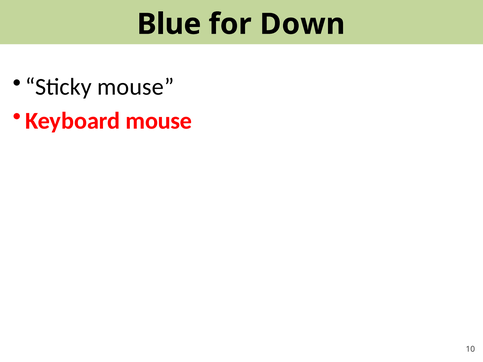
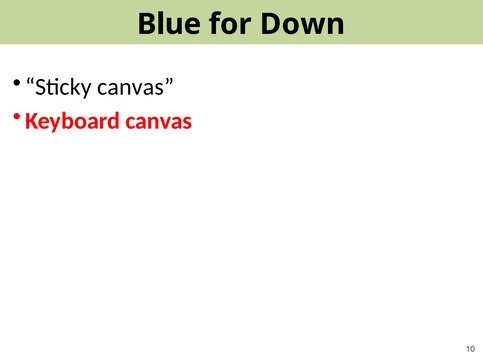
Sticky mouse: mouse -> canvas (136, 87)
Keyboard mouse: mouse -> canvas (159, 121)
